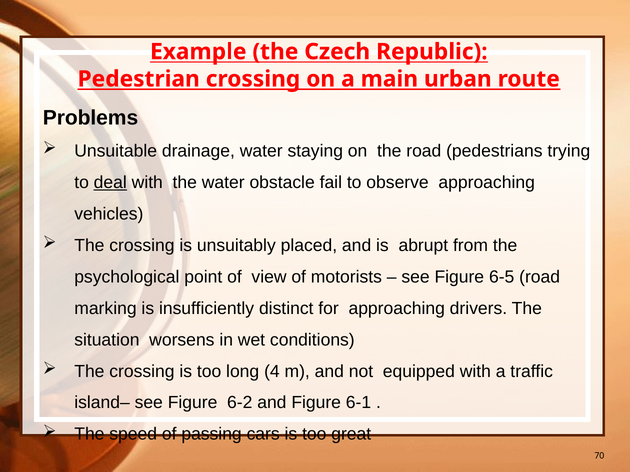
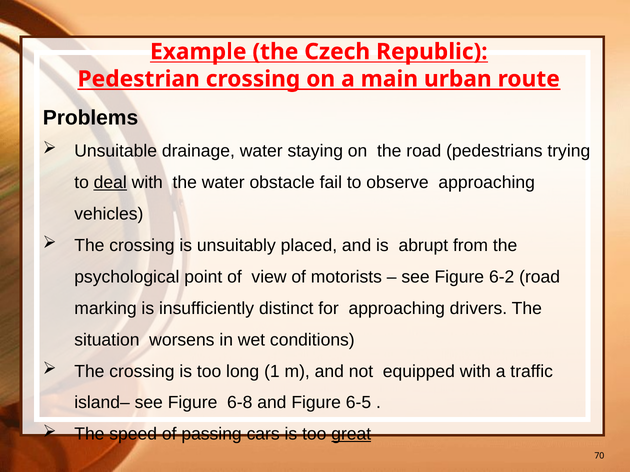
6-5: 6-5 -> 6-2 (502, 277)
4: 4 -> 1 (272, 372)
6-2: 6-2 -> 6-8 (240, 403)
6-1: 6-1 -> 6-5 (358, 403)
great underline: none -> present (351, 435)
